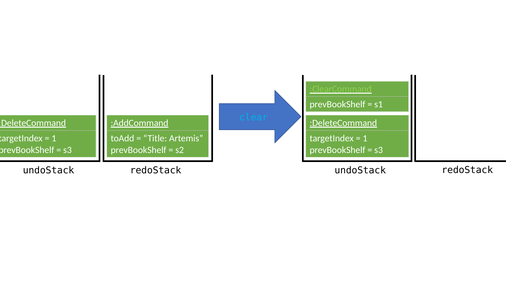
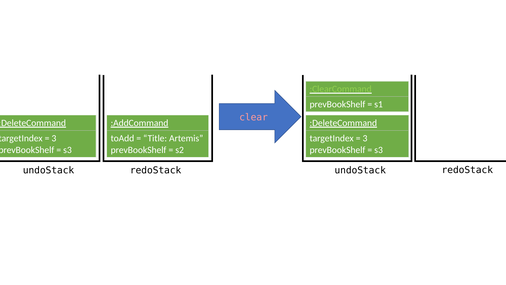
clear colour: light blue -> pink (254, 117)
1: 1 -> 3 (54, 138)
1: 1 -> 3 (365, 138)
